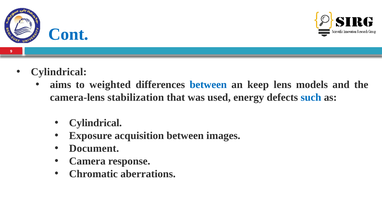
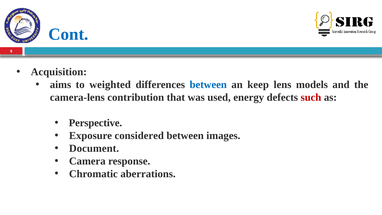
Cylindrical: Cylindrical -> Acquisition (59, 72)
stabilization: stabilization -> contribution (136, 97)
such colour: blue -> red (311, 97)
Cylindrical: Cylindrical -> Perspective (95, 123)
acquisition: acquisition -> considered (139, 136)
